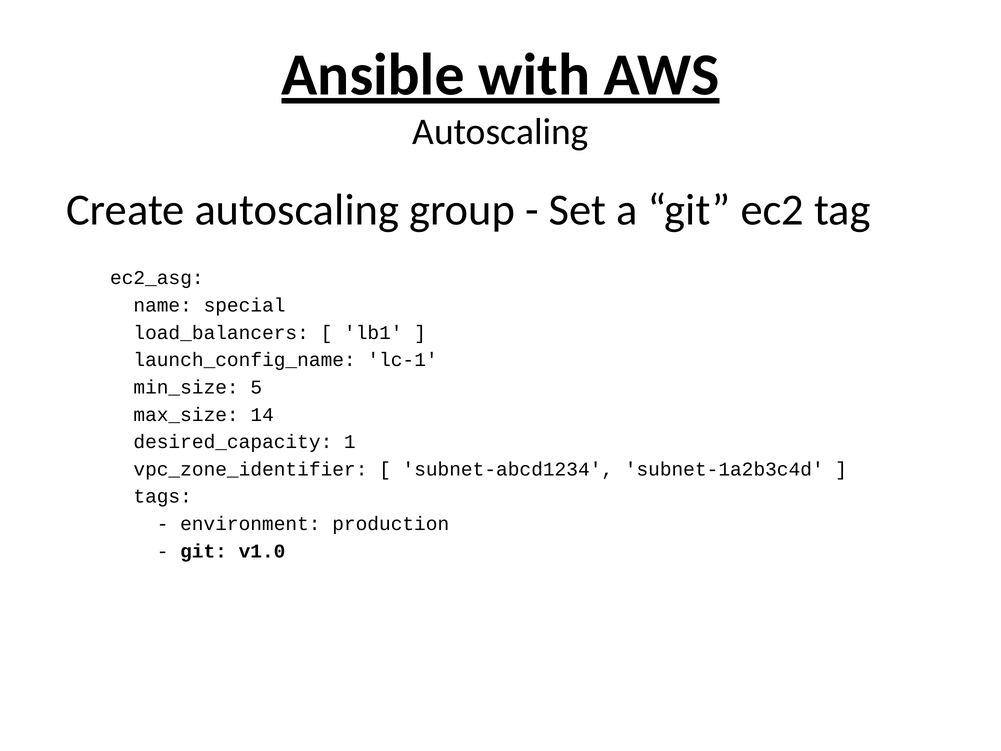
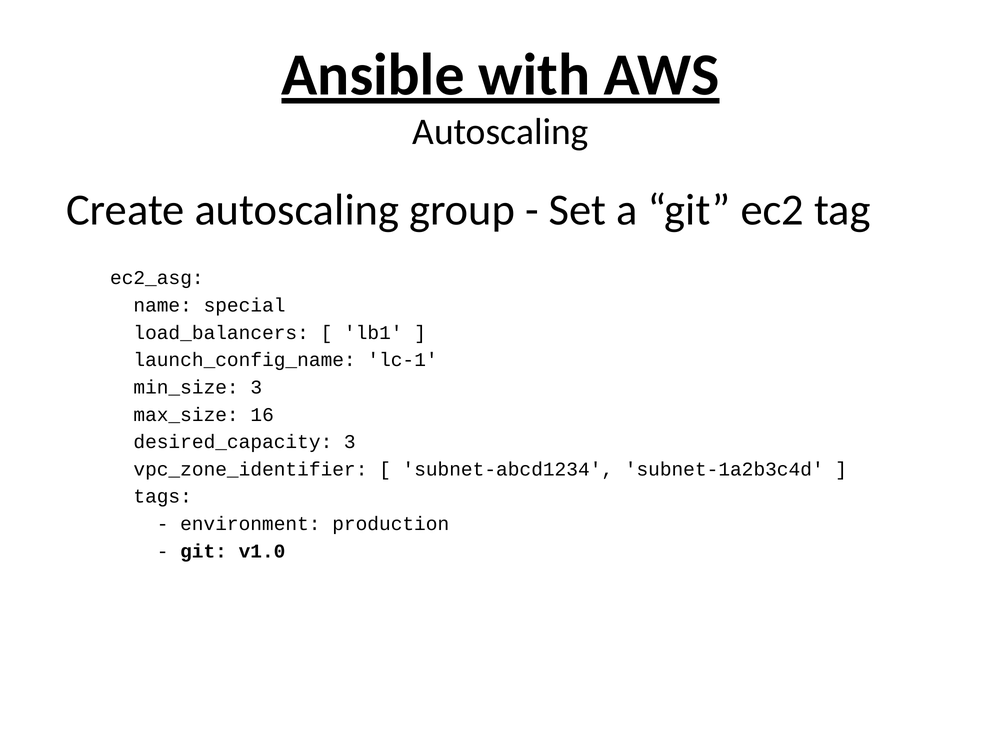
min_size 5: 5 -> 3 (256, 387)
14: 14 -> 16 (262, 414)
desired_capacity 1: 1 -> 3 (350, 442)
